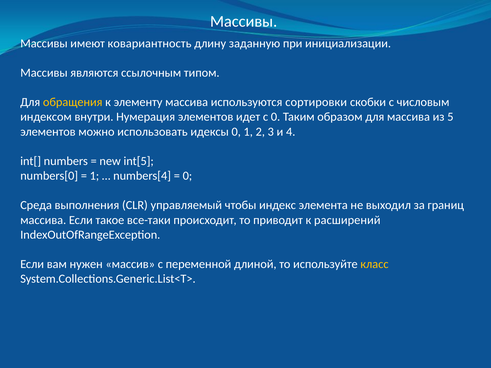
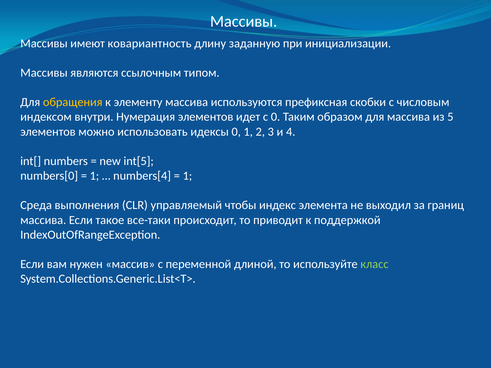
сортировки: сортировки -> префиксная (316, 102)
0: 0 -> 1 (187, 176)
расширений: расширений -> поддержкой (347, 220)
класс colour: yellow -> light green (374, 264)
